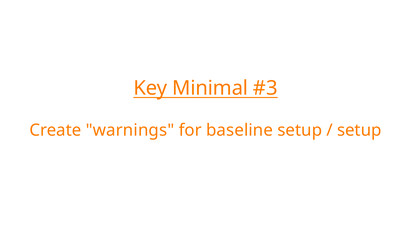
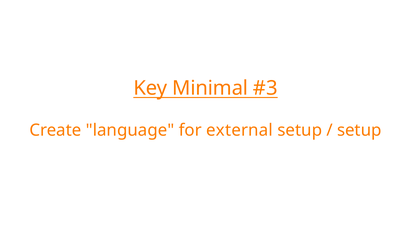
warnings: warnings -> language (130, 130)
baseline: baseline -> external (240, 130)
